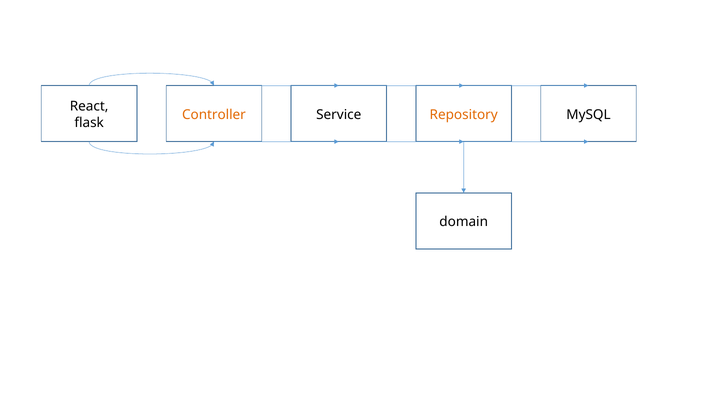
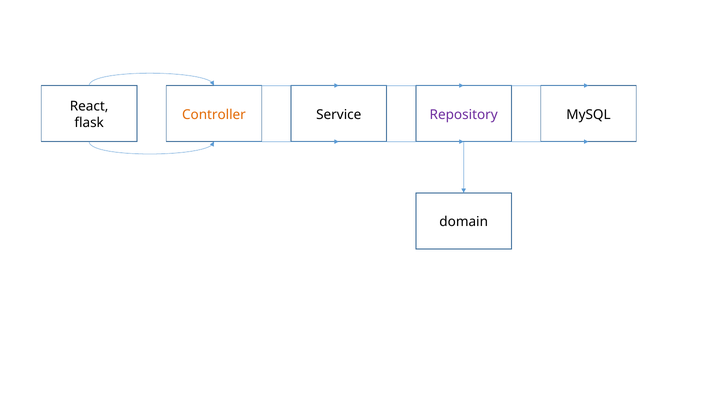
Repository colour: orange -> purple (464, 114)
